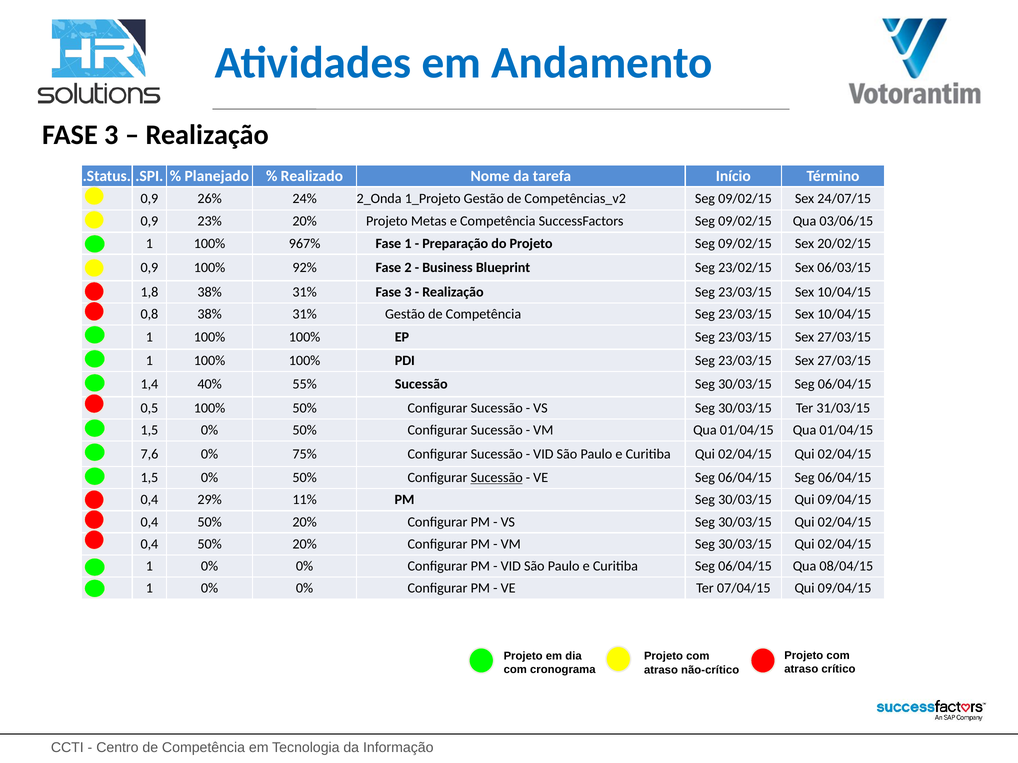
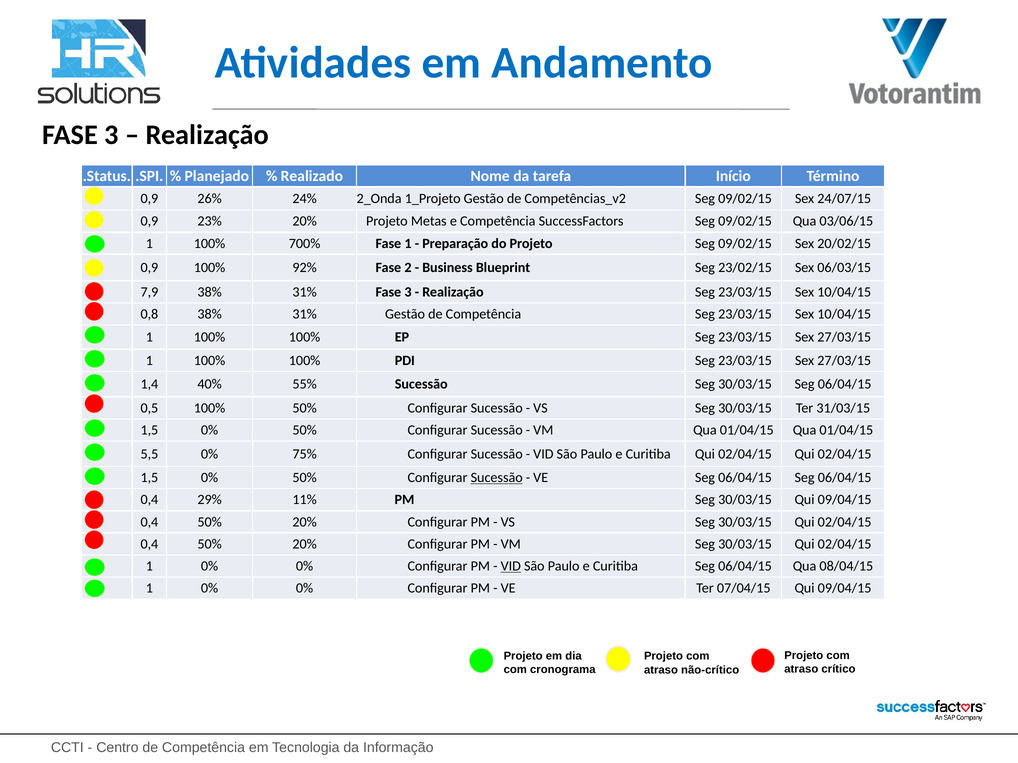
967%: 967% -> 700% (305, 244)
1,8: 1,8 -> 7,9 (149, 292)
7,6: 7,6 -> 5,5 (149, 454)
VID underline: none -> present (511, 566)
